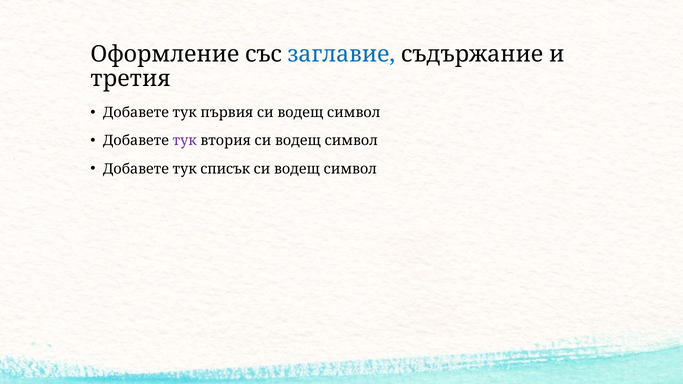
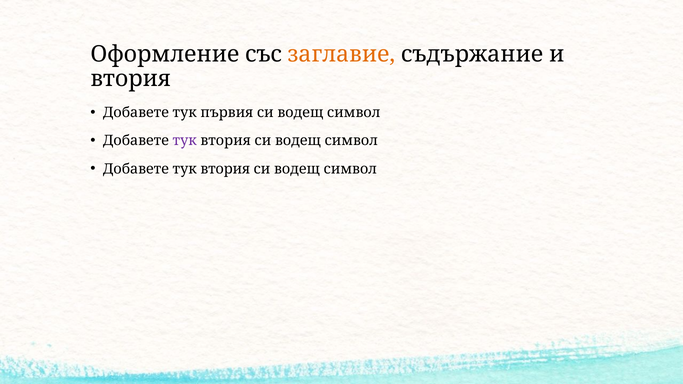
заглавие colour: blue -> orange (341, 54)
третия: третия -> втория (131, 79)
списък: списък -> втория (225, 169)
